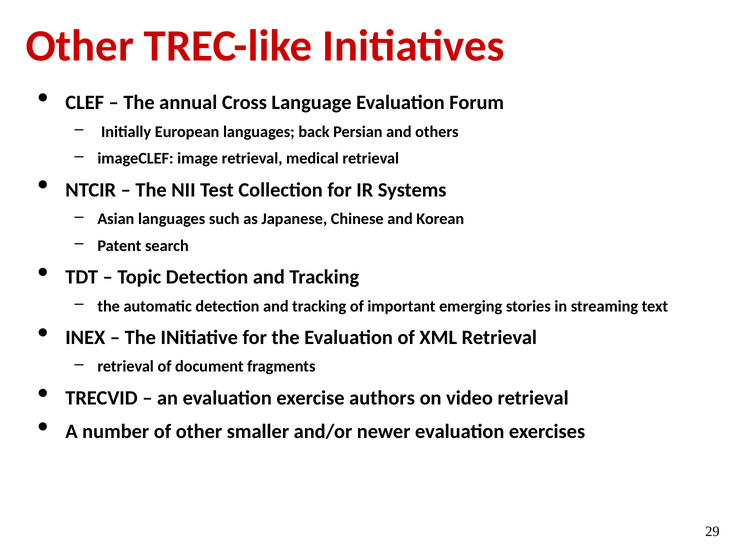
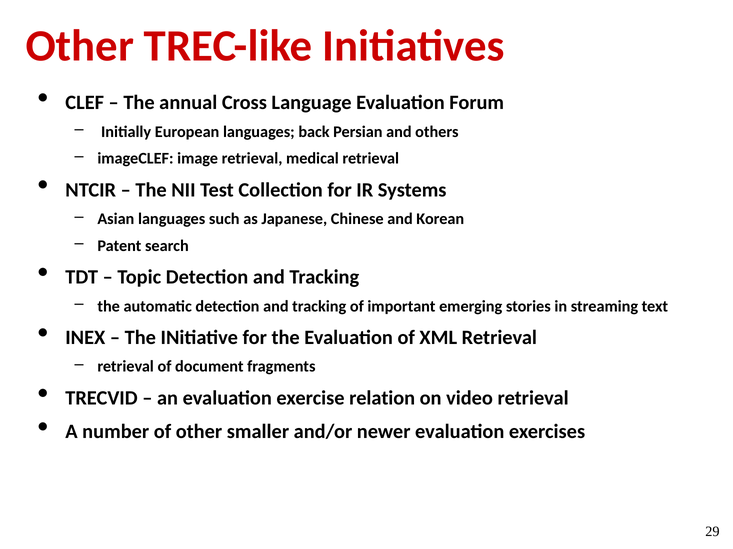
authors: authors -> relation (382, 399)
